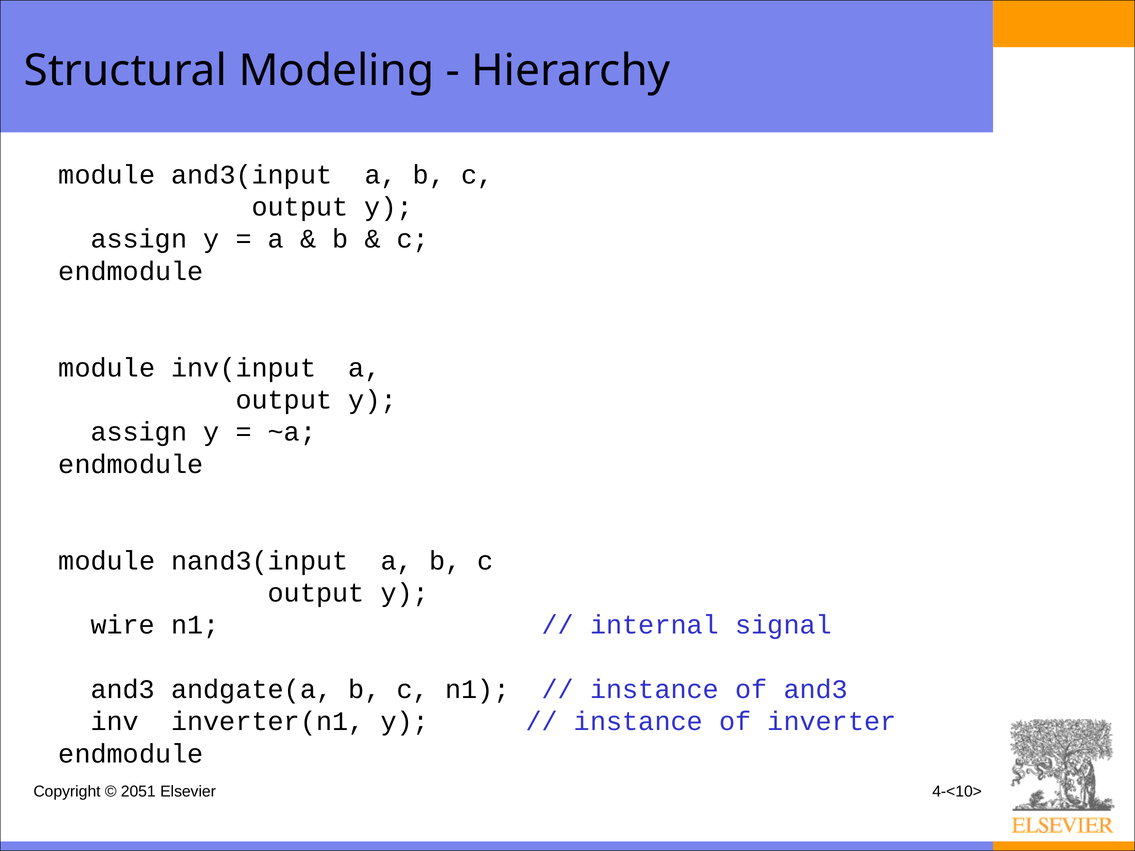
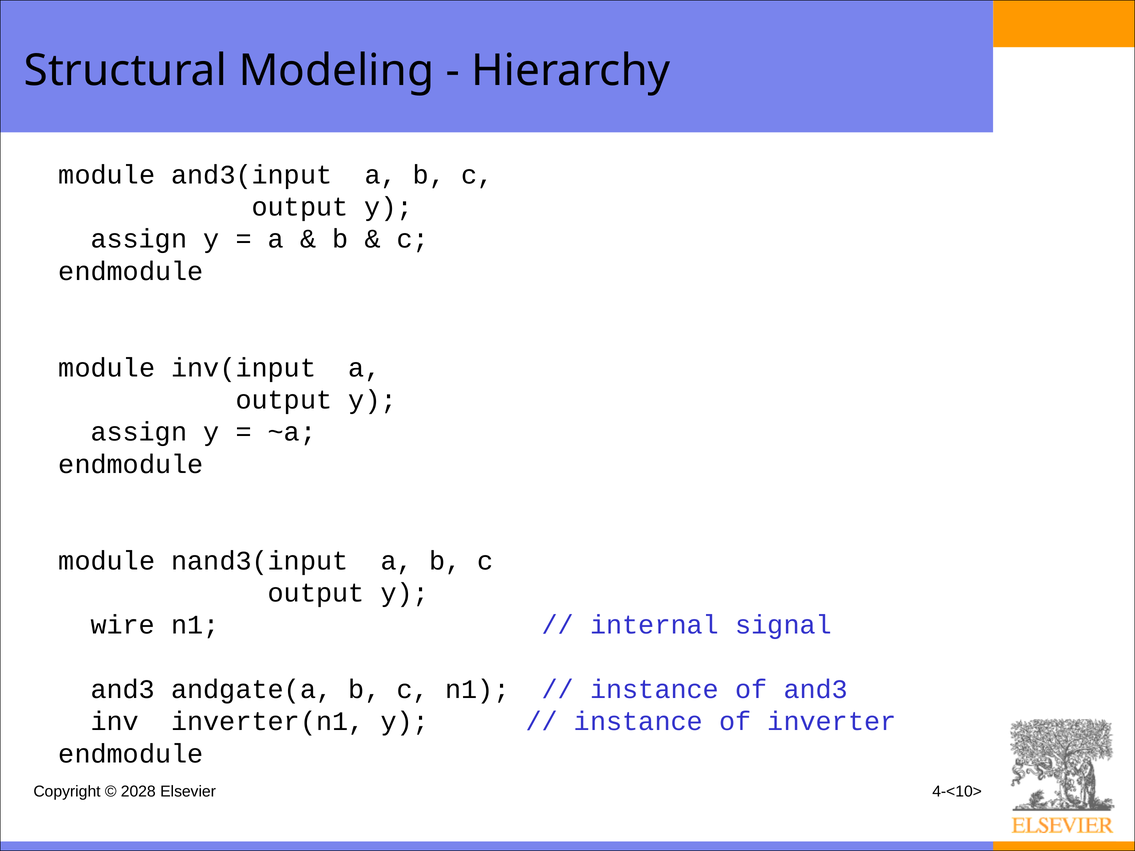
2051: 2051 -> 2028 (138, 792)
